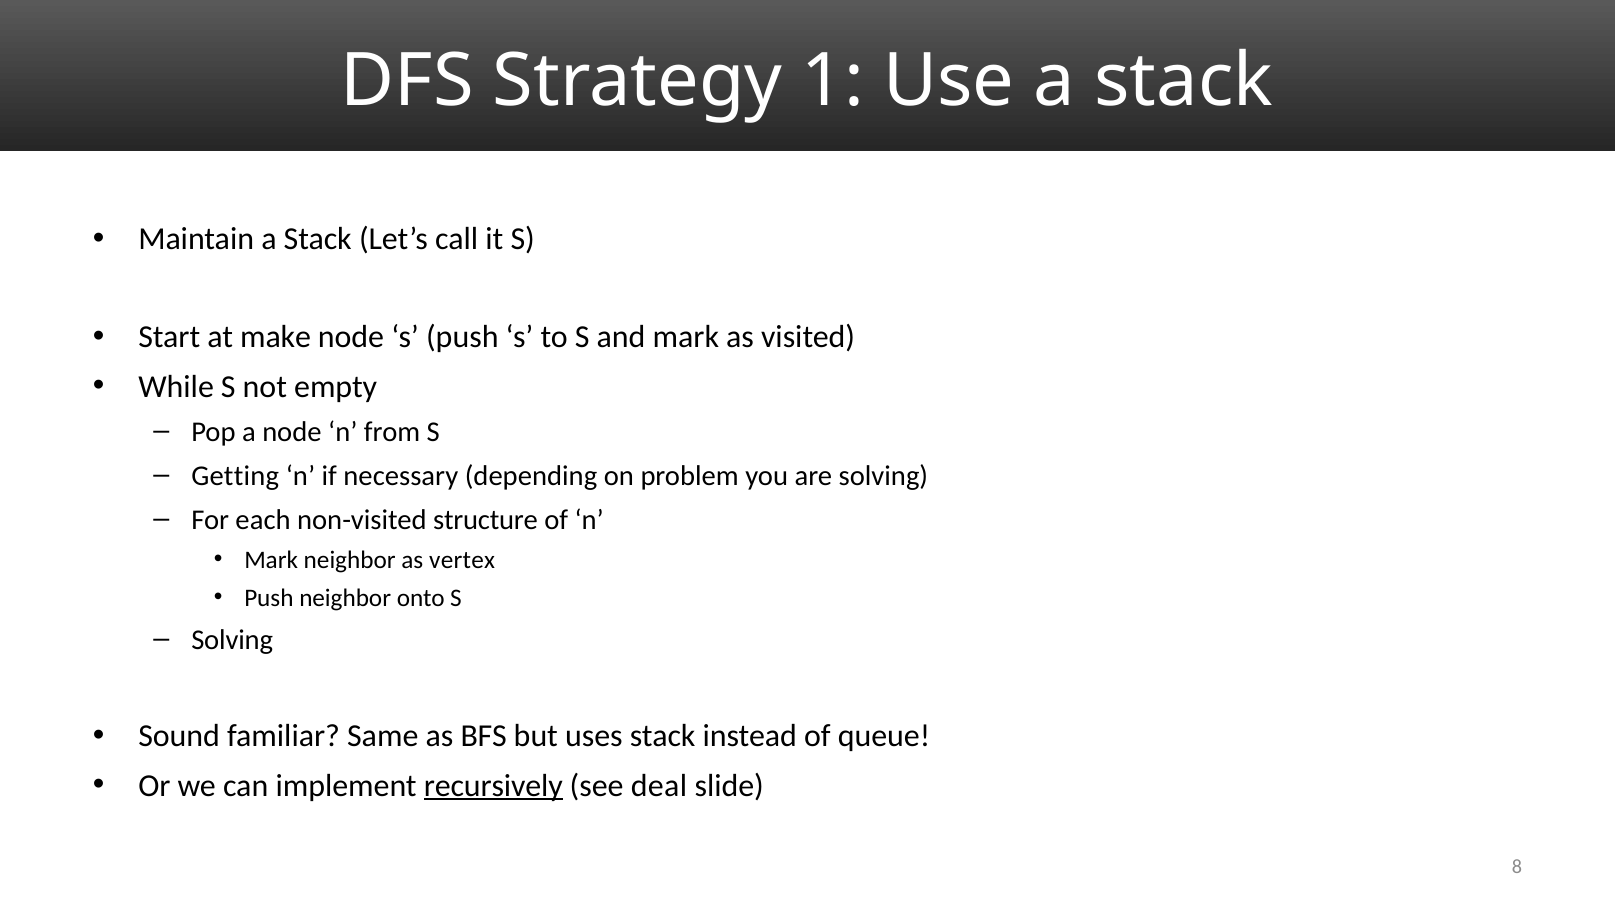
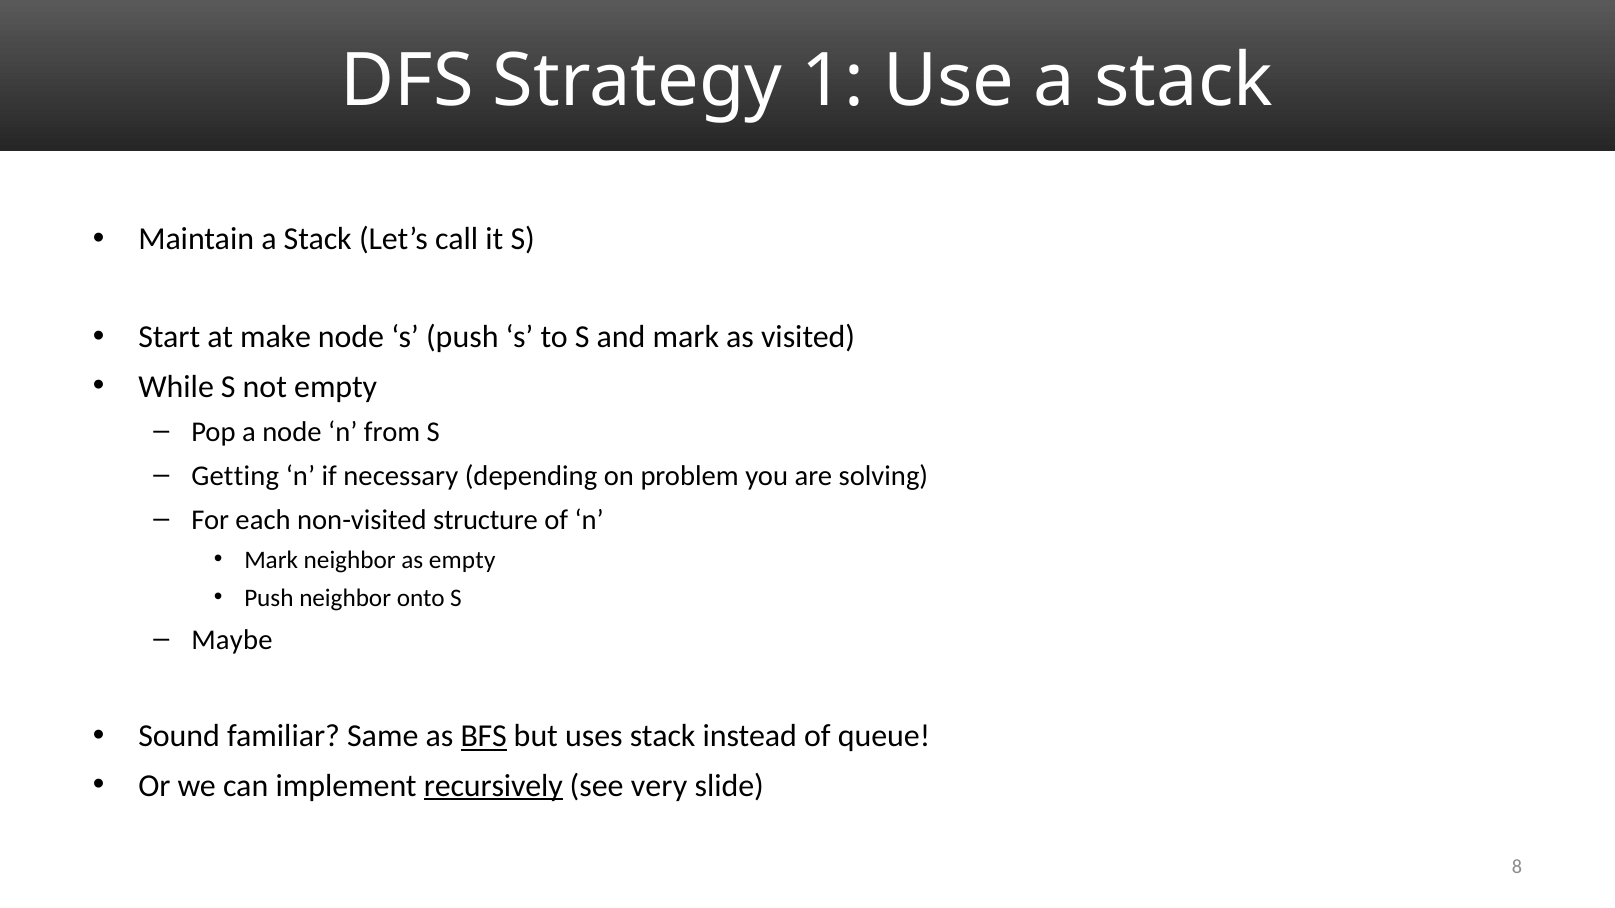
as vertex: vertex -> empty (462, 560)
Solving: Solving -> Maybe (232, 640)
BFS underline: none -> present (484, 737)
deal: deal -> very (659, 786)
